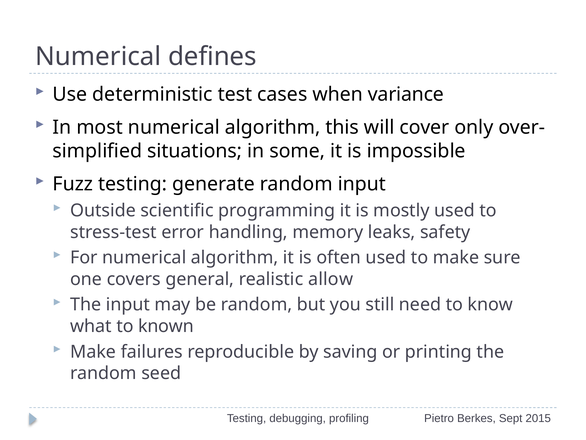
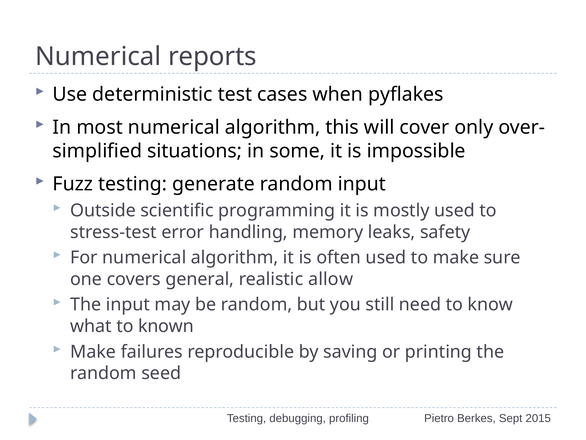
defines: defines -> reports (212, 57)
variance: variance -> pyflakes (406, 94)
